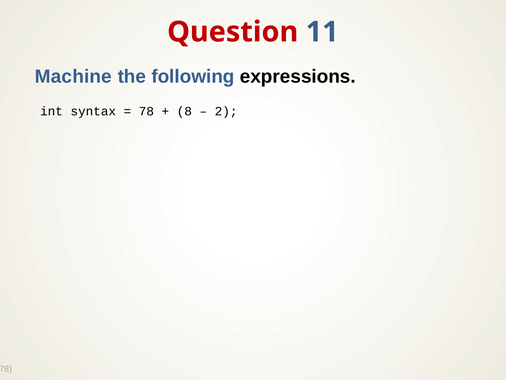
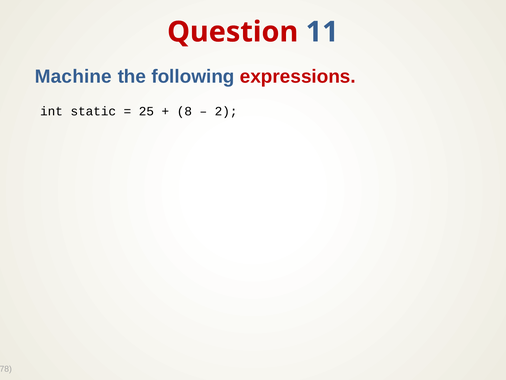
expressions colour: black -> red (298, 76)
syntax: syntax -> static (93, 111)
78: 78 -> 25 (146, 111)
